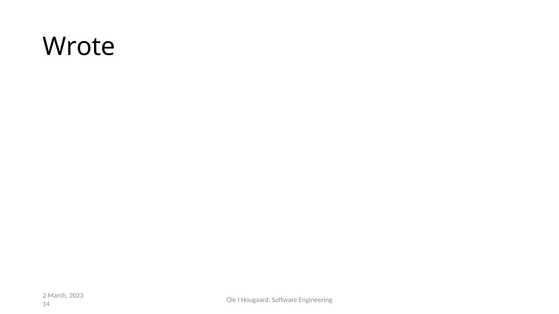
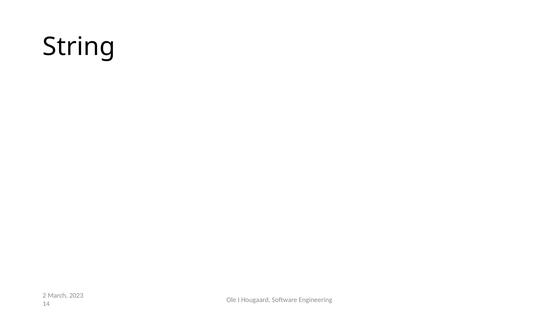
Wrote: Wrote -> String (79, 47)
